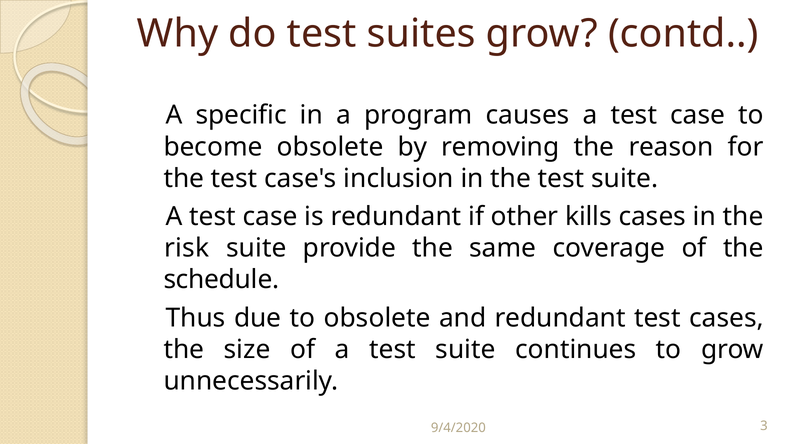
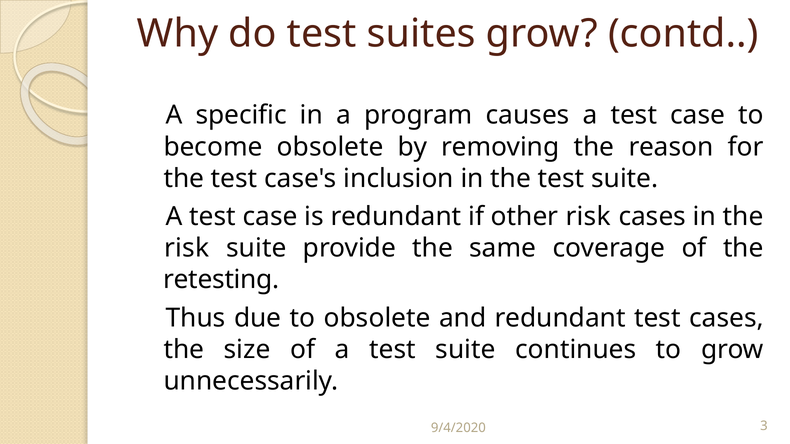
other kills: kills -> risk (588, 217)
schedule: schedule -> retesting (221, 280)
